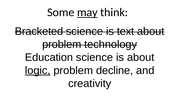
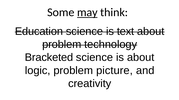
Bracketed: Bracketed -> Education (39, 32)
Education: Education -> Bracketed (49, 58)
logic underline: present -> none (38, 71)
decline: decline -> picture (114, 71)
